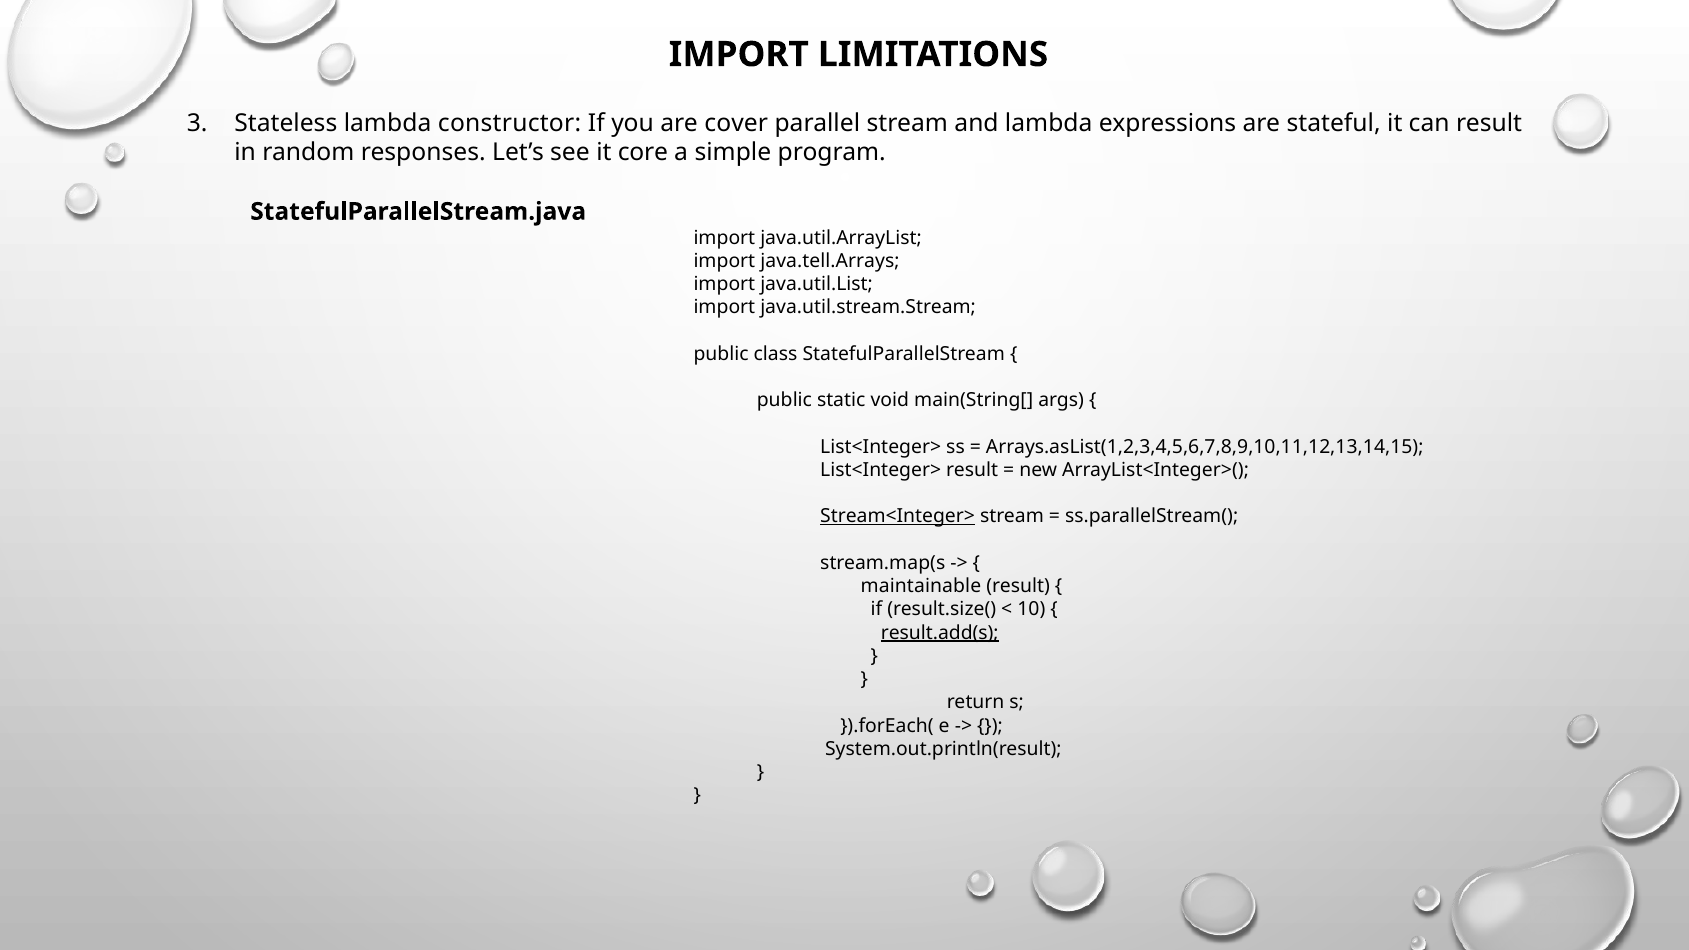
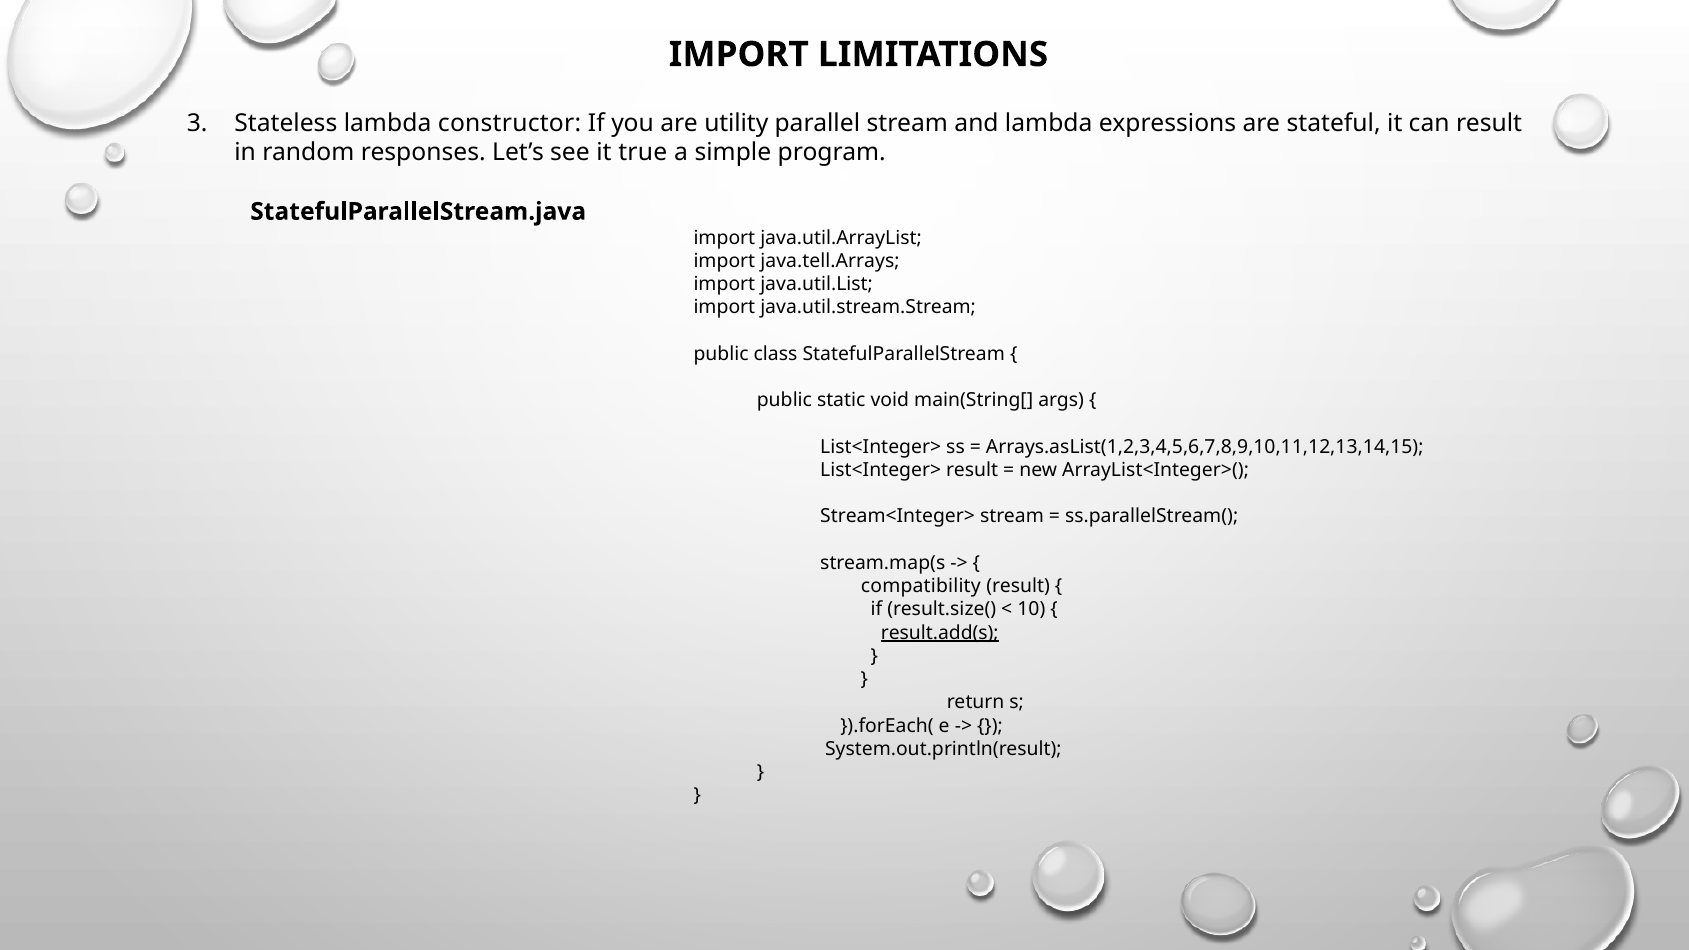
cover: cover -> utility (736, 123)
core: core -> true (643, 152)
Stream<Integer> underline: present -> none (898, 517)
maintainable: maintainable -> compatibility (921, 586)
